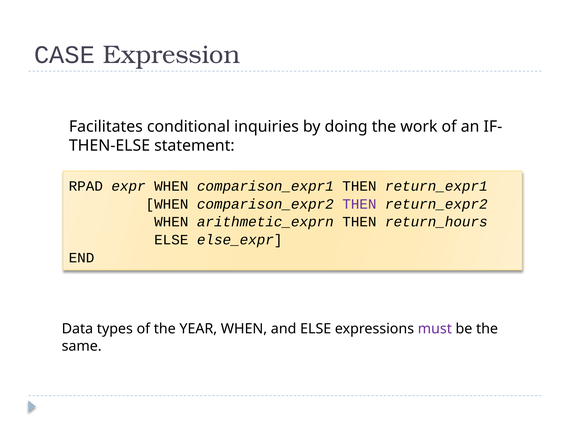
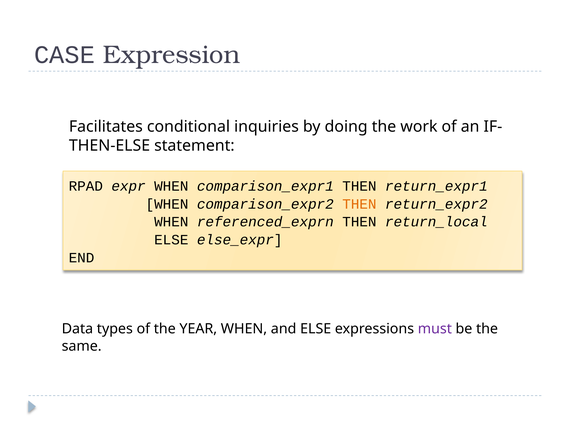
THEN colour: purple -> orange (359, 204)
arithmetic_exprn: arithmetic_exprn -> referenced_exprn (265, 222)
return_hours: return_hours -> return_local (436, 222)
